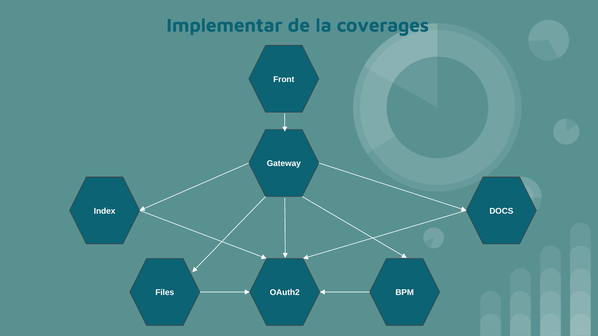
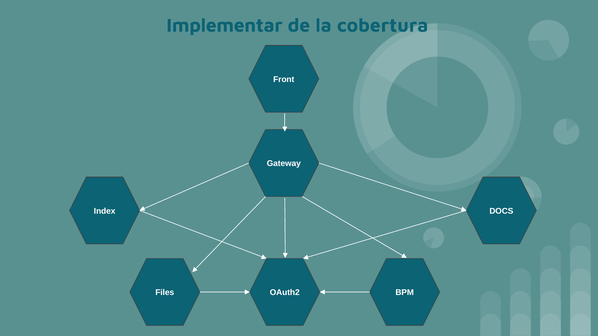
coverages: coverages -> cobertura (383, 25)
